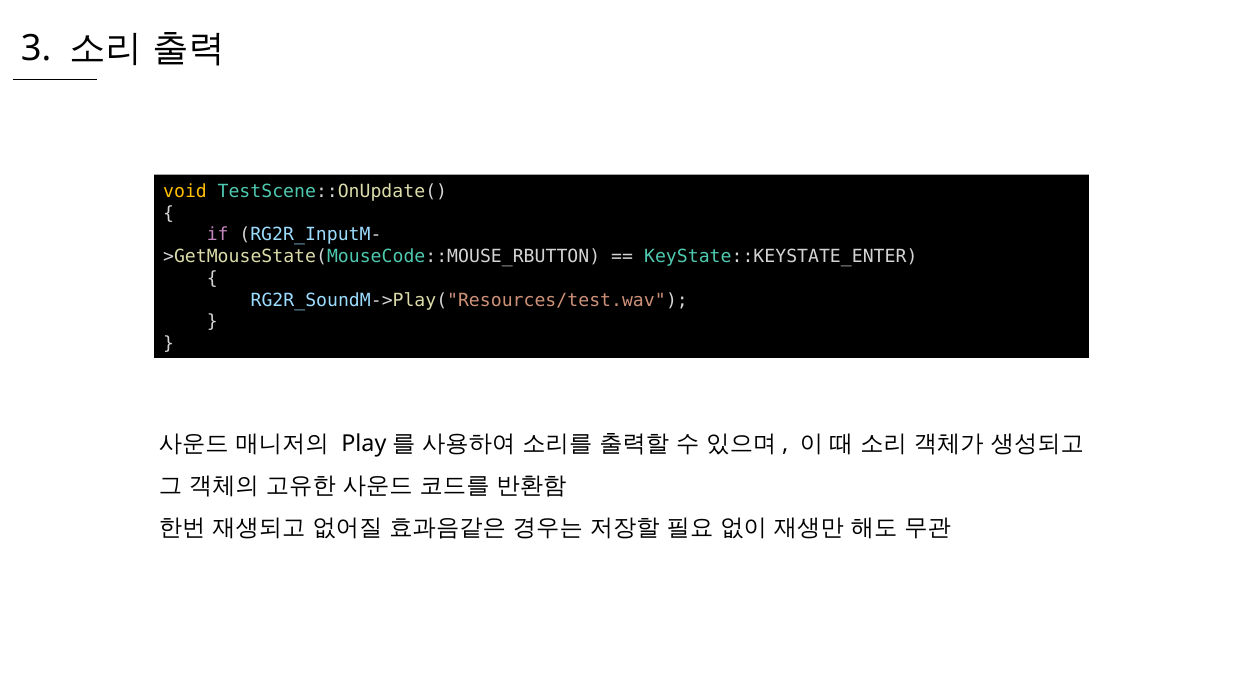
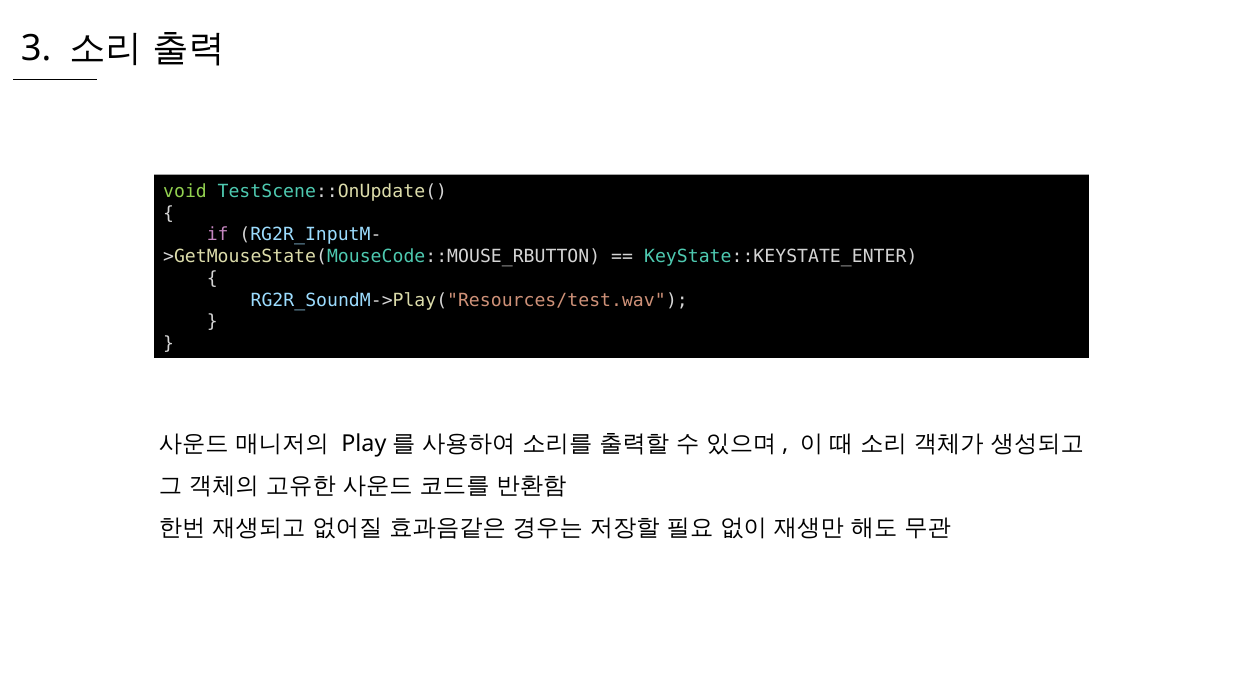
void colour: yellow -> light green (185, 191)
